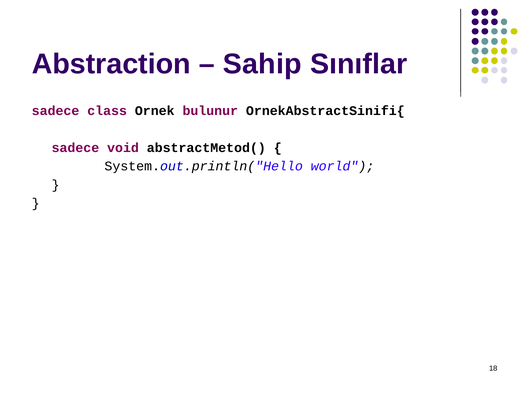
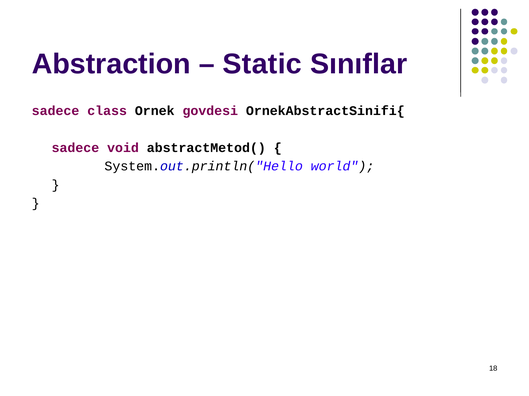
Sahip: Sahip -> Static (262, 64)
bulunur: bulunur -> govdesi (210, 111)
